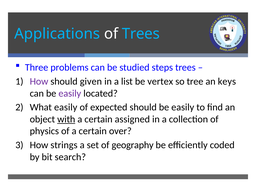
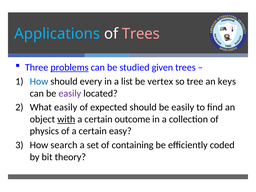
Trees colour: light blue -> pink (141, 34)
problems underline: none -> present (69, 67)
steps: steps -> given (162, 67)
How colour: purple -> blue (39, 81)
given: given -> every (91, 81)
assigned: assigned -> outcome (132, 119)
over: over -> easy (120, 131)
strings: strings -> search (64, 145)
geography: geography -> containing (133, 145)
search: search -> theory (70, 157)
